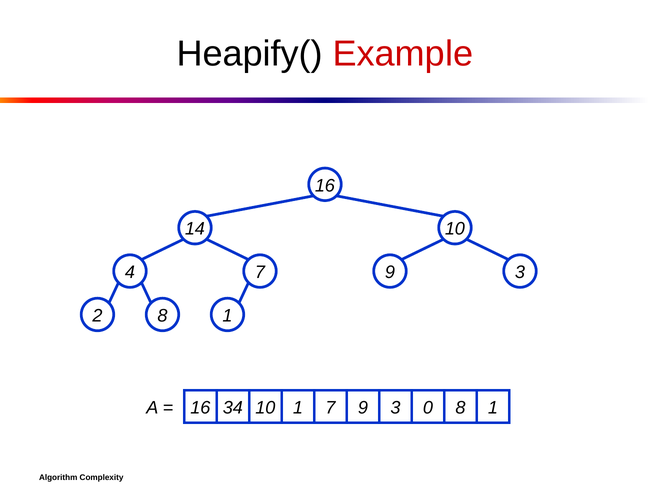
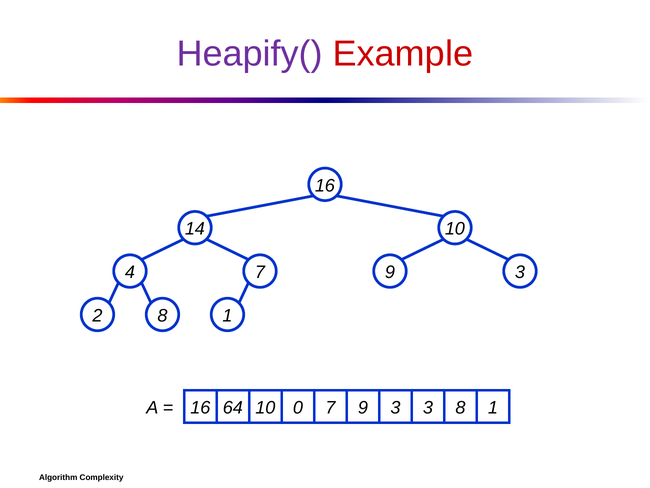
Heapify( colour: black -> purple (250, 54)
34: 34 -> 64 (233, 407)
10 1: 1 -> 0 (298, 407)
3 0: 0 -> 3 (428, 407)
